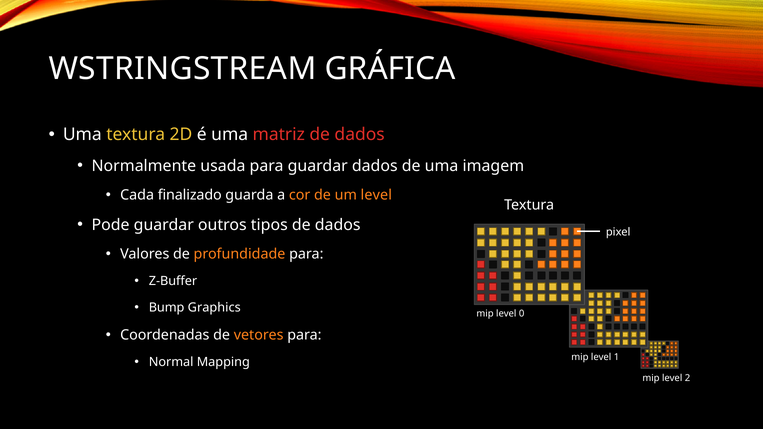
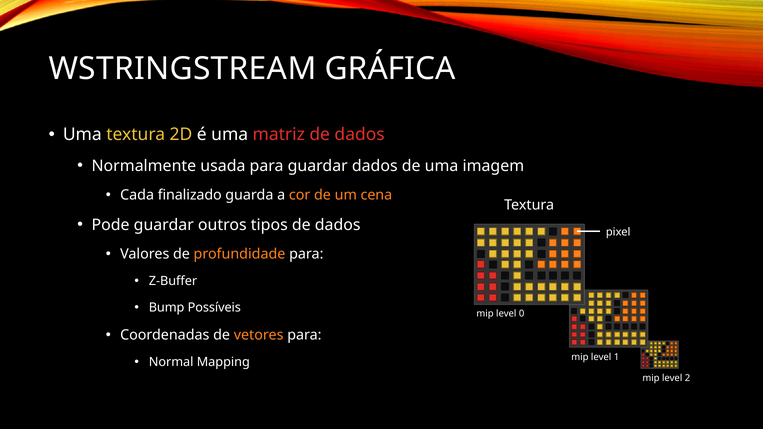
um level: level -> cena (376, 195)
Graphics: Graphics -> Possíveis (214, 308)
